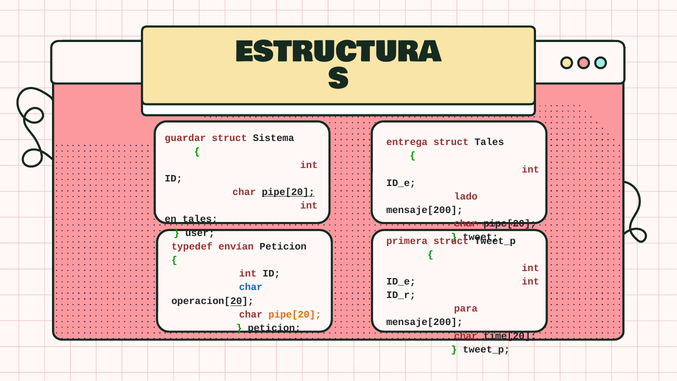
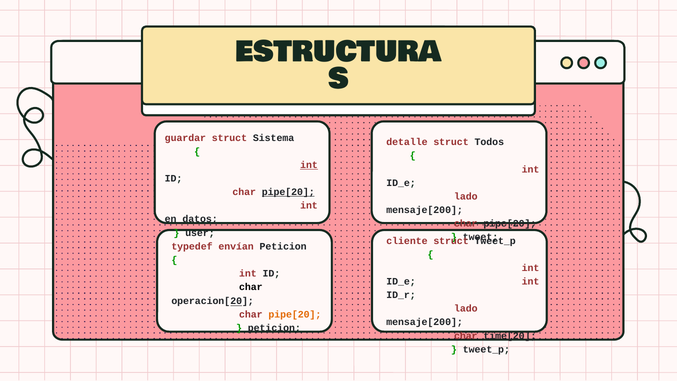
entrega: entrega -> detalle (407, 142)
Tales: Tales -> Todos (489, 142)
int underline: none -> present (309, 165)
en_tales: en_tales -> en_datos (191, 219)
primera: primera -> cliente (407, 241)
char colour: blue -> black (251, 287)
para: para -> lado (466, 309)
